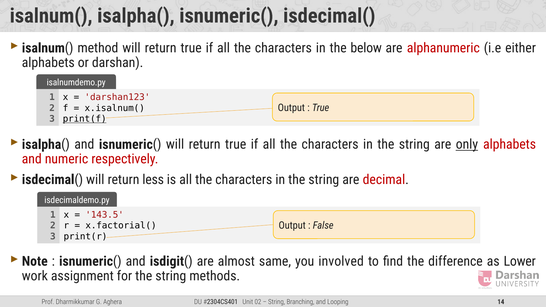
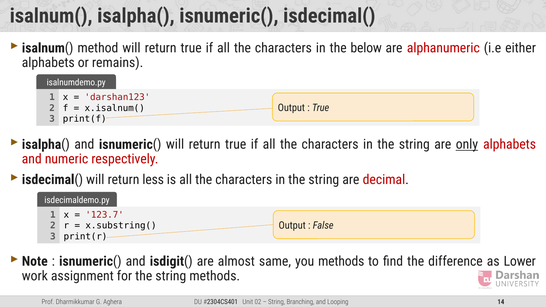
darshan: darshan -> remains (118, 63)
print(f underline: present -> none (85, 119)
143.5: 143.5 -> 123.7 (105, 215)
x.factorial(: x.factorial( -> x.substring( (121, 226)
you involved: involved -> methods (341, 261)
